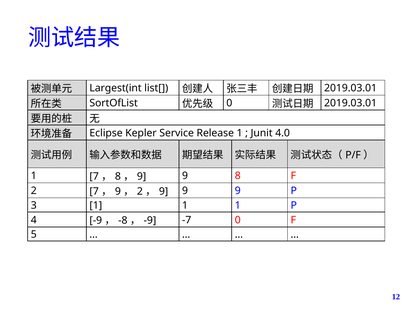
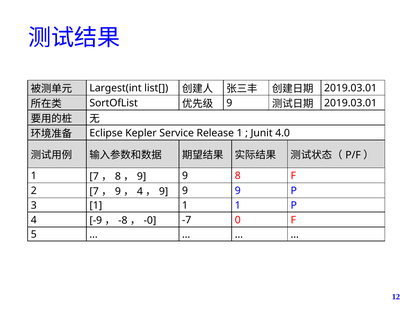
0: 0 -> 9 (229, 103)
2: 2 -> 4 (140, 192)
-9: -9 -> -0 (150, 221)
